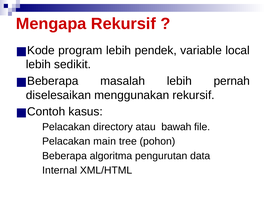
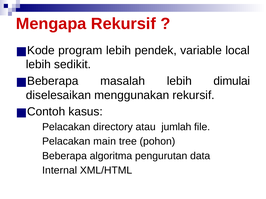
pernah: pernah -> dimulai (232, 81)
bawah: bawah -> jumlah (176, 127)
